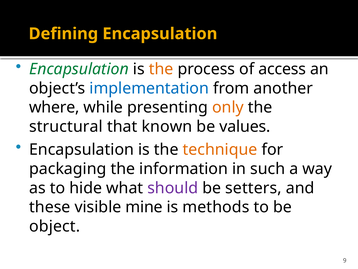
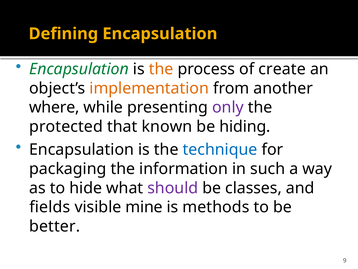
access: access -> create (282, 69)
implementation colour: blue -> orange (149, 88)
only colour: orange -> purple (228, 107)
structural: structural -> protected (66, 126)
values: values -> hiding (245, 126)
technique colour: orange -> blue (220, 149)
setters: setters -> classes (253, 188)
these: these -> fields (50, 207)
object: object -> better (55, 226)
